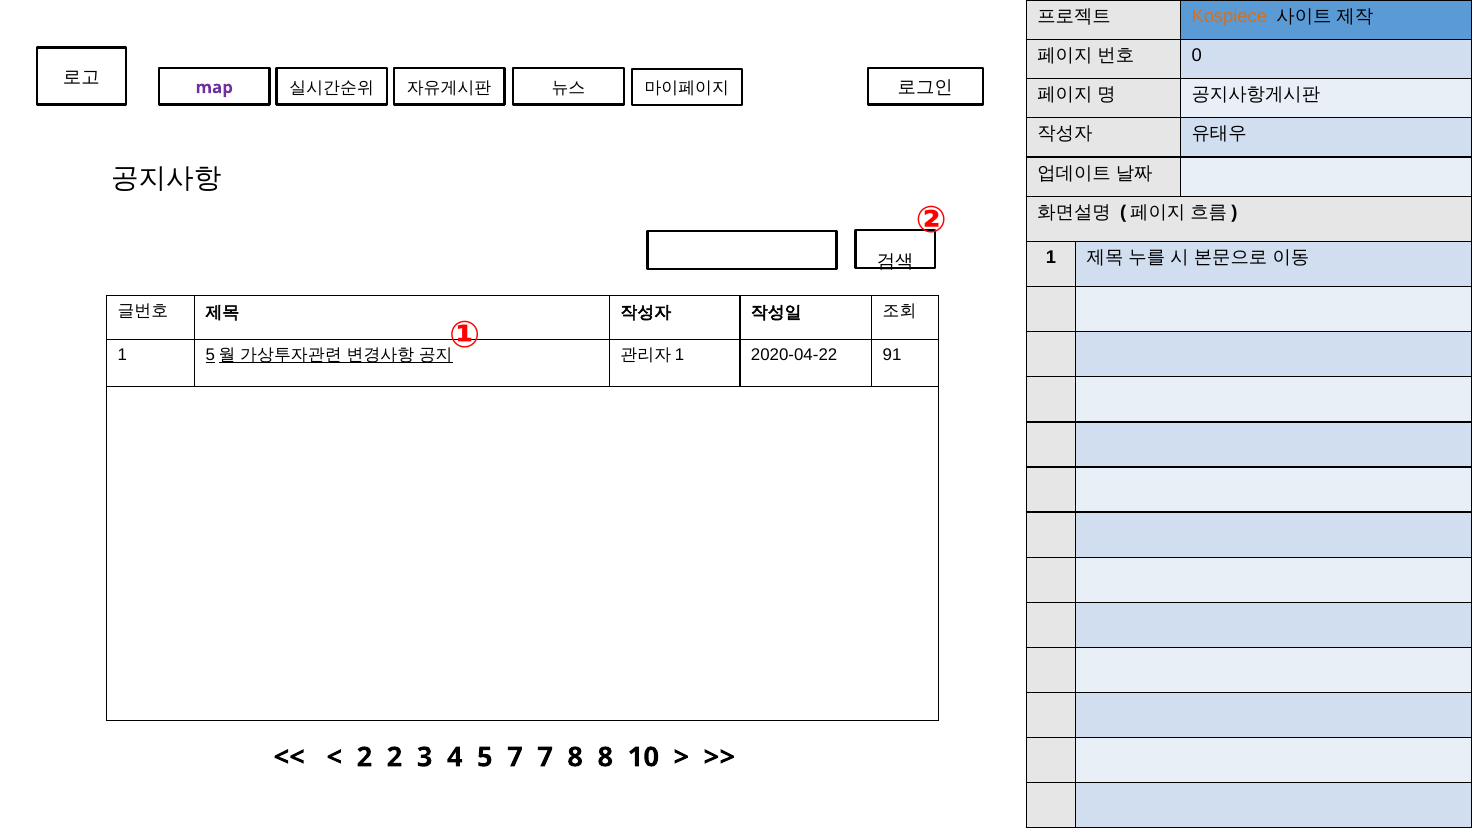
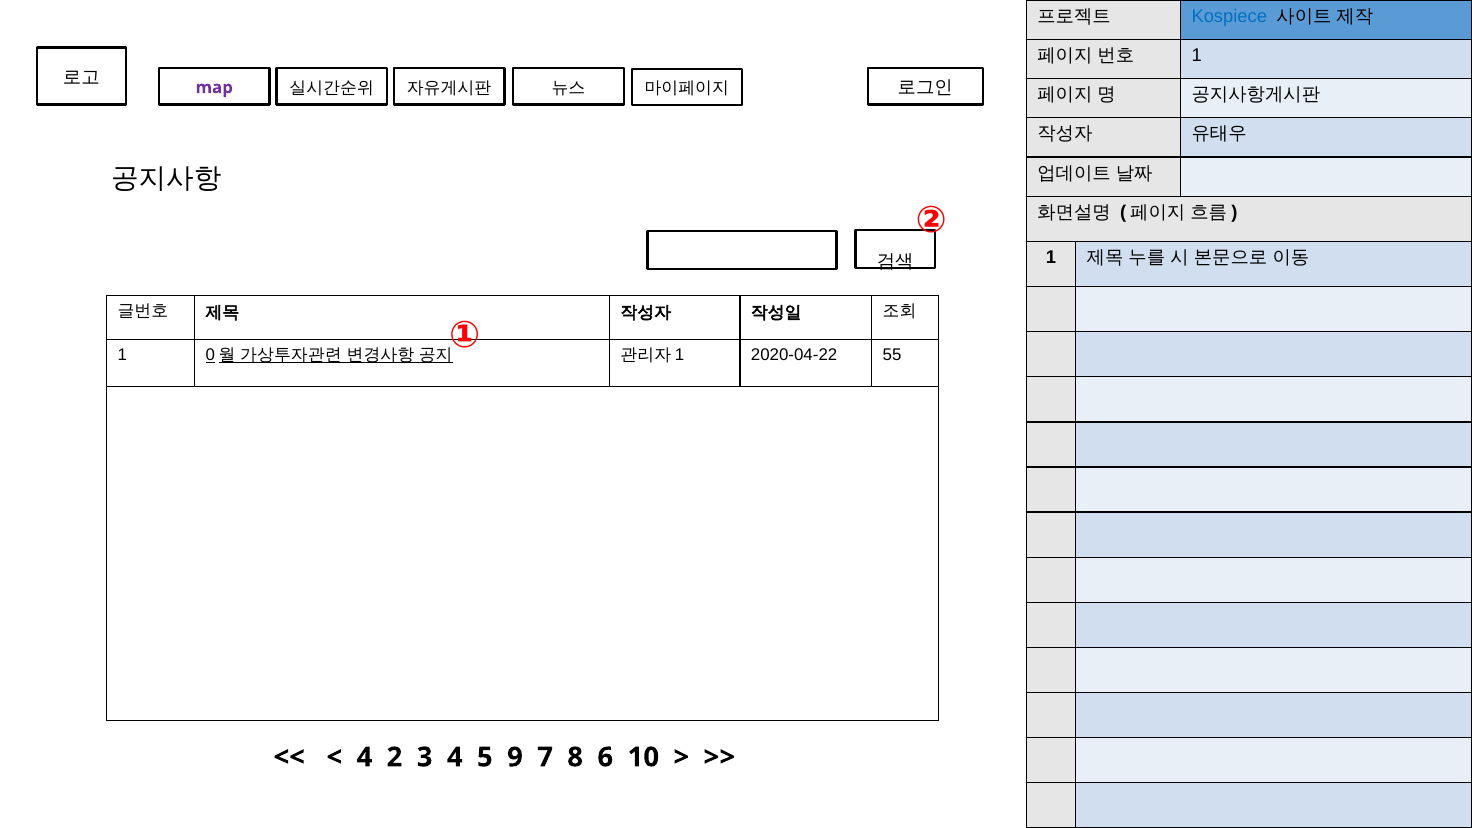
Kospiece colour: orange -> blue (1229, 16)
0: 0 -> 1 (1197, 55)
1 5: 5 -> 0 (210, 355)
91: 91 -> 55 (892, 355)
2: 2 -> 4 (364, 757)
5 7: 7 -> 9 (515, 757)
8 8: 8 -> 6 (605, 757)
